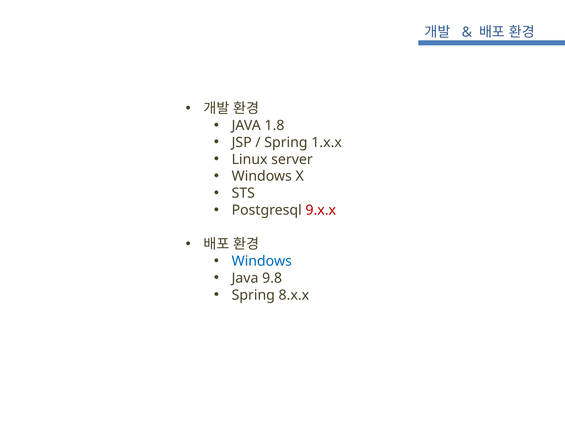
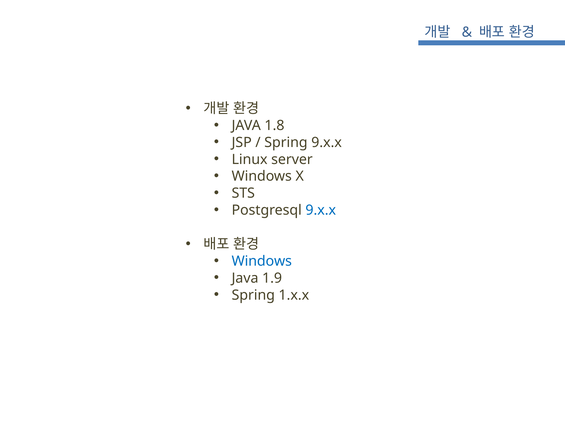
Spring 1.x.x: 1.x.x -> 9.x.x (327, 142)
9.x.x colour: red -> blue (321, 210)
9.8: 9.8 -> 1.9 (272, 278)
8.x.x: 8.x.x -> 1.x.x (294, 295)
